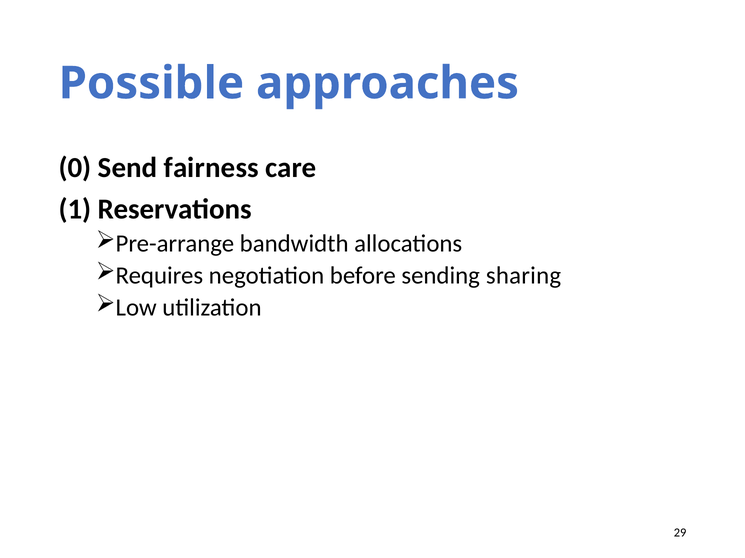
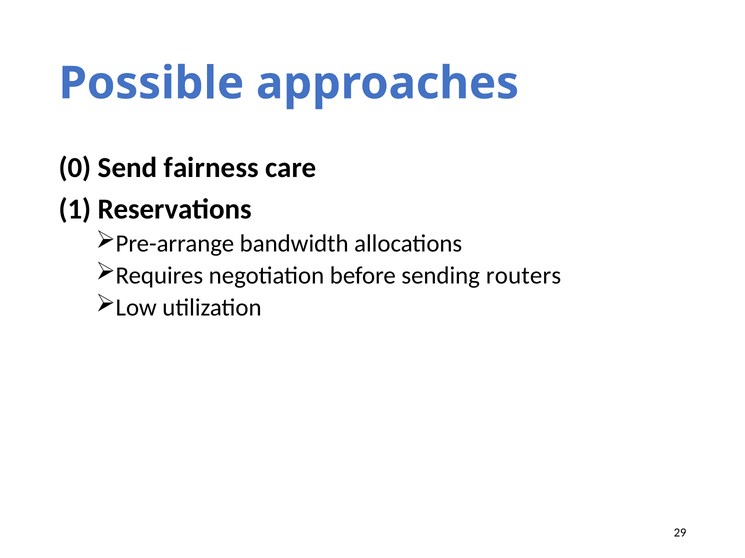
sharing: sharing -> routers (524, 276)
